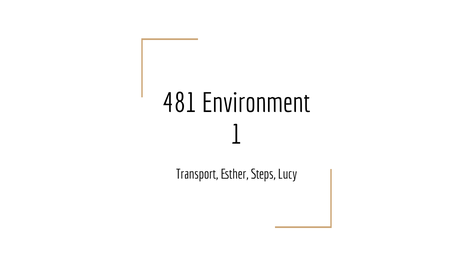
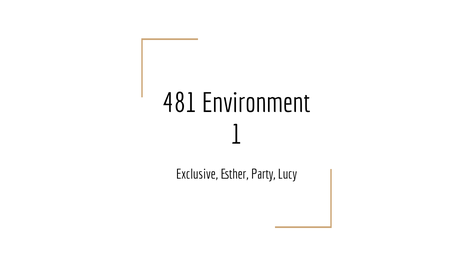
Transport: Transport -> Exclusive (197, 174)
Steps: Steps -> Party (263, 174)
